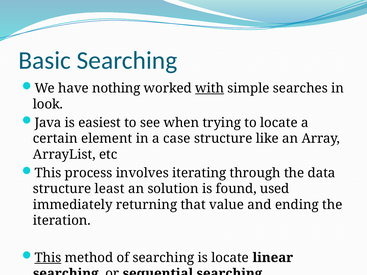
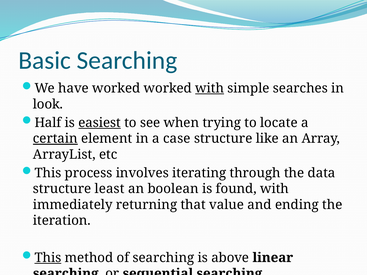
have nothing: nothing -> worked (116, 88)
Java: Java -> Half (48, 123)
easiest underline: none -> present (100, 123)
certain underline: none -> present (55, 139)
solution: solution -> boolean (173, 189)
found used: used -> with (275, 189)
is locate: locate -> above (230, 258)
